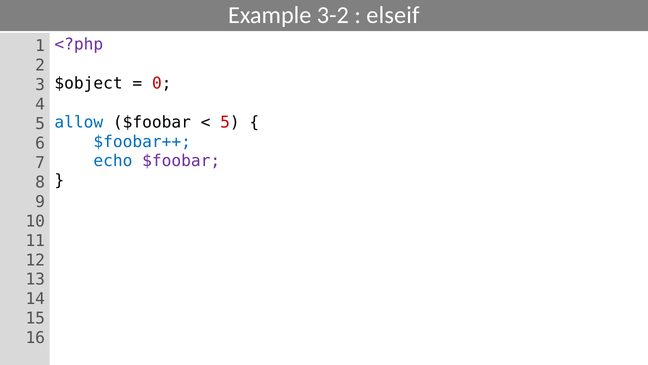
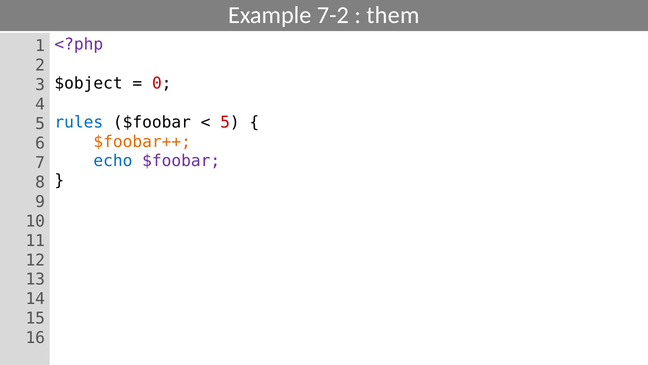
3-2: 3-2 -> 7-2 (333, 15)
elseif: elseif -> them (393, 15)
allow: allow -> rules (79, 122)
$foobar++ colour: blue -> orange (142, 141)
